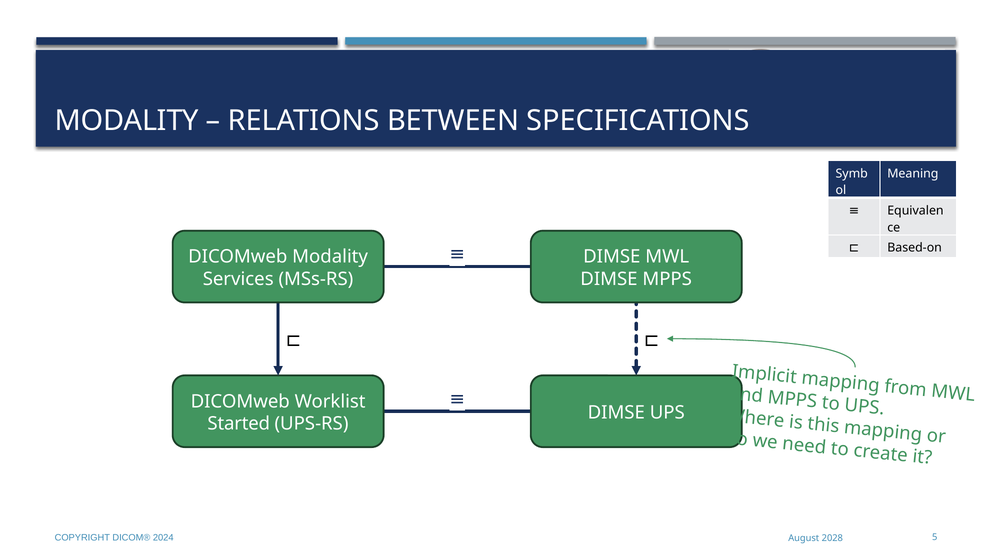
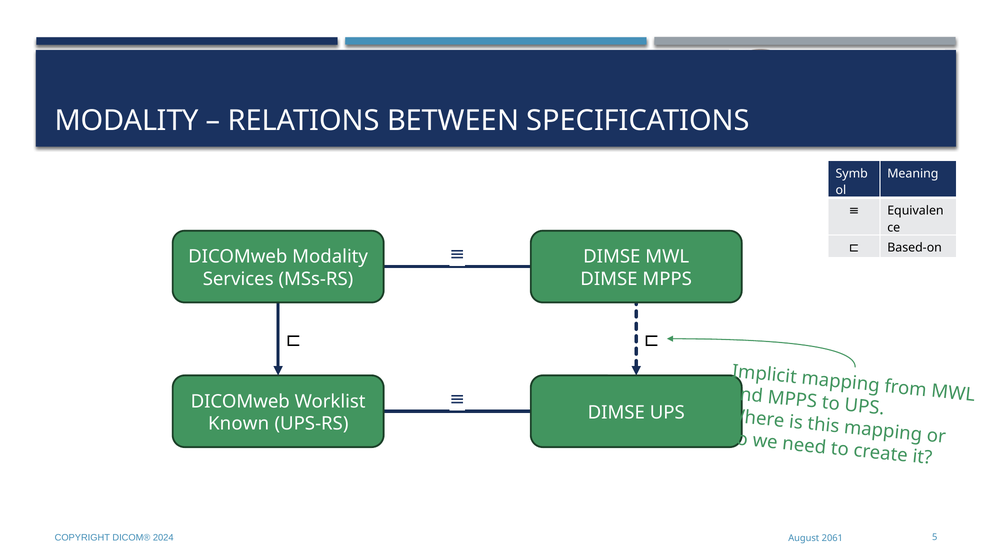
Started: Started -> Known (239, 424)
2028: 2028 -> 2061 (832, 538)
